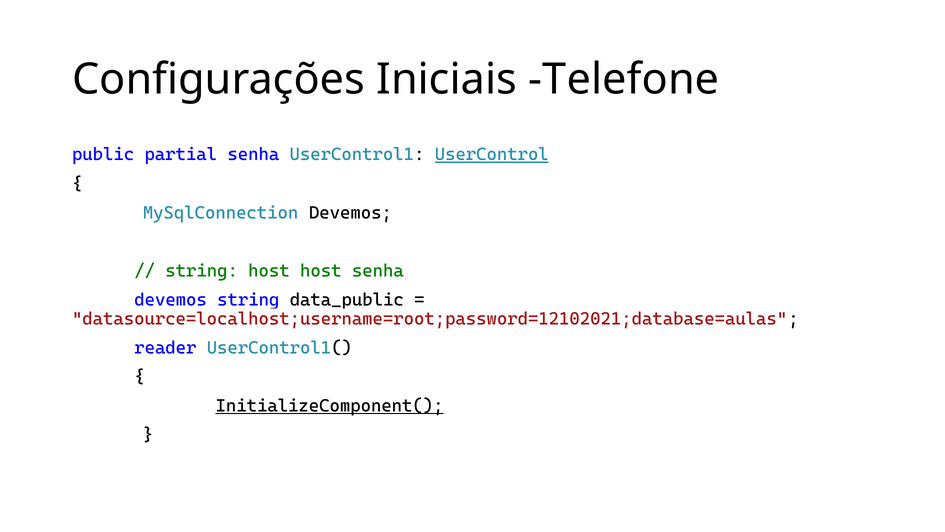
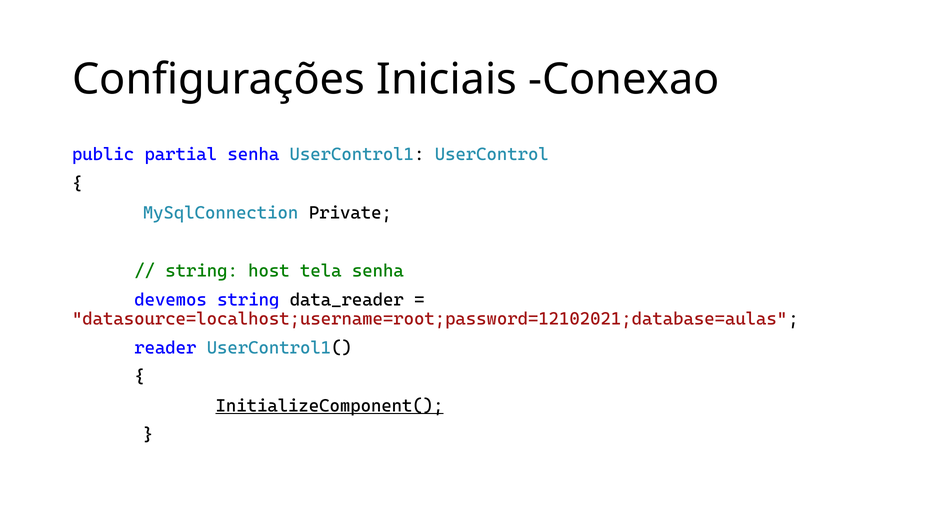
Telefone: Telefone -> Conexao (624, 79)
UserControl underline: present -> none (492, 155)
MySqlConnection Devemos: Devemos -> Private (350, 212)
host host: host -> tela (321, 270)
data_public: data_public -> data_reader (347, 299)
